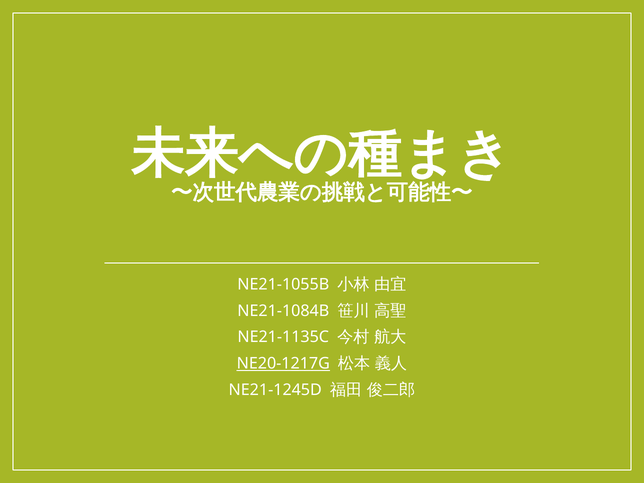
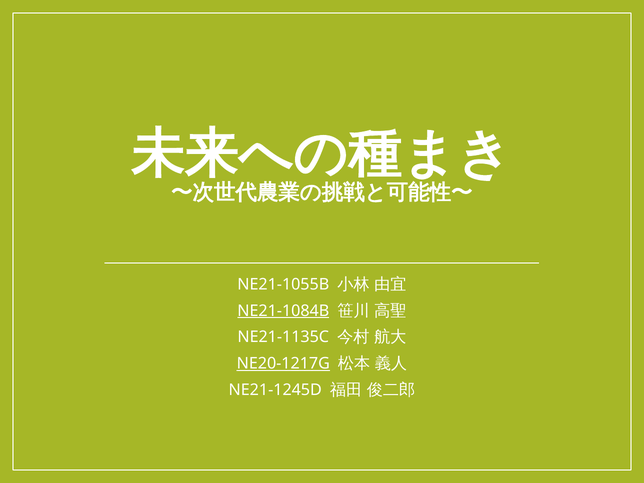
NE21-1084B underline: none -> present (283, 311)
